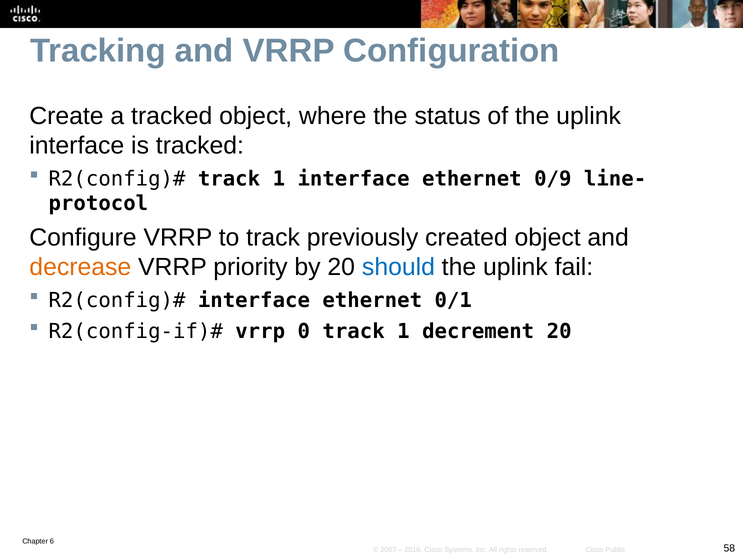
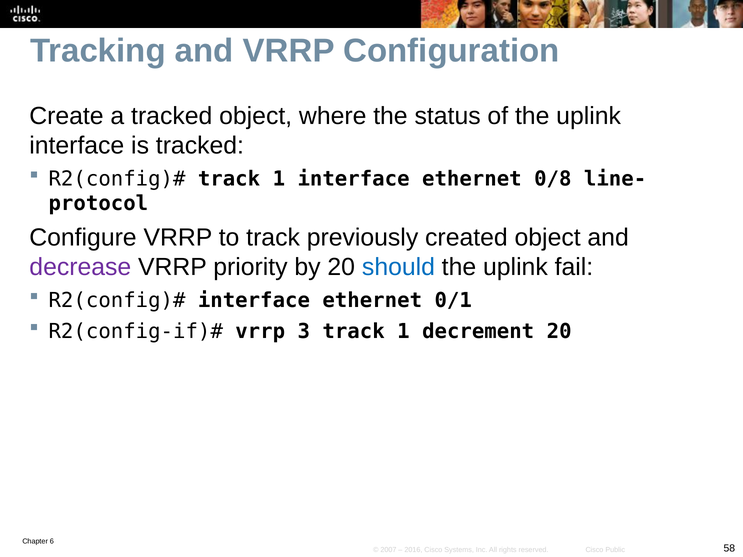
0/9: 0/9 -> 0/8 (553, 179)
decrease colour: orange -> purple (80, 267)
0: 0 -> 3 (304, 331)
